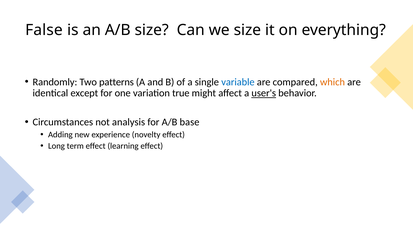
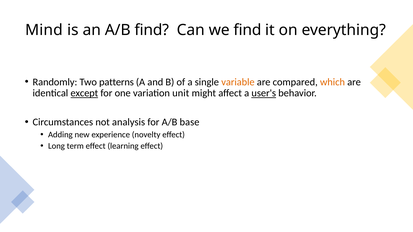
False: False -> Mind (44, 30)
A/B size: size -> find (152, 30)
we size: size -> find (247, 30)
variable colour: blue -> orange (238, 82)
except underline: none -> present (84, 93)
true: true -> unit (181, 93)
